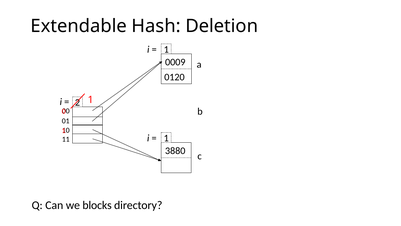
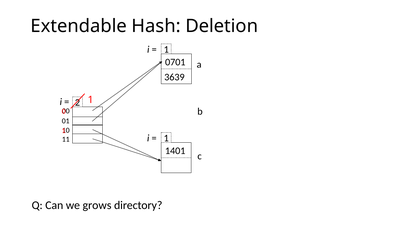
0009: 0009 -> 0701 (175, 62)
0120: 0120 -> 3639 (174, 77)
3880: 3880 -> 1401 (175, 151)
blocks: blocks -> grows (97, 205)
